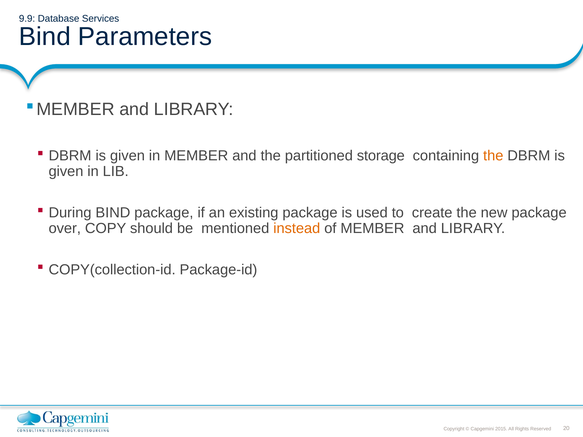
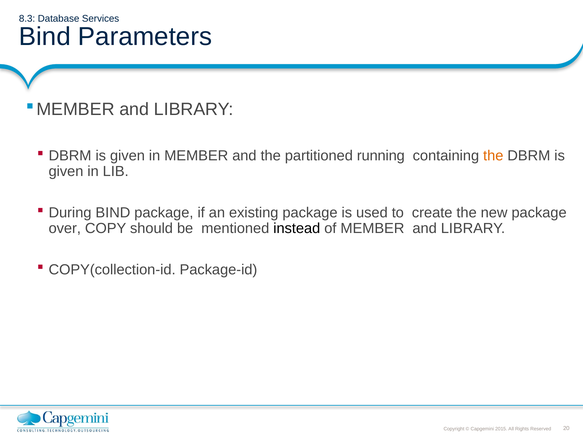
9.9: 9.9 -> 8.3 (27, 19)
storage: storage -> running (381, 156)
instead colour: orange -> black (297, 229)
